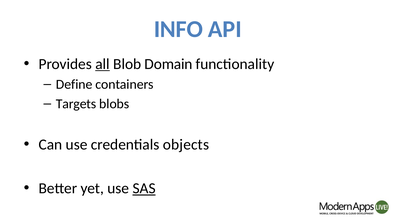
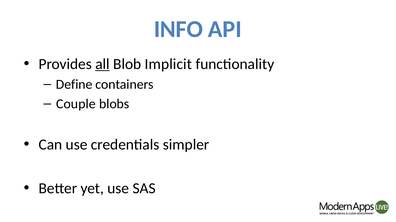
Domain: Domain -> Implicit (168, 64)
Targets: Targets -> Couple (76, 104)
objects: objects -> simpler (186, 145)
SAS underline: present -> none (144, 189)
